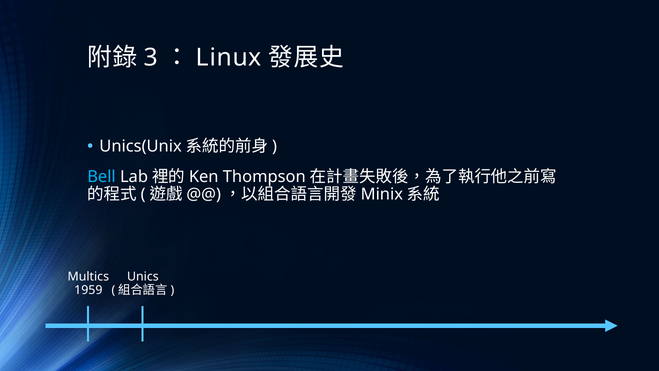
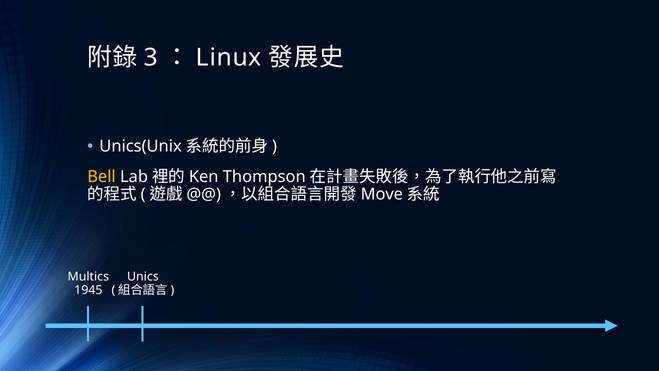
Bell colour: light blue -> yellow (102, 177)
Minix: Minix -> Move (382, 194)
1959: 1959 -> 1945 (88, 290)
